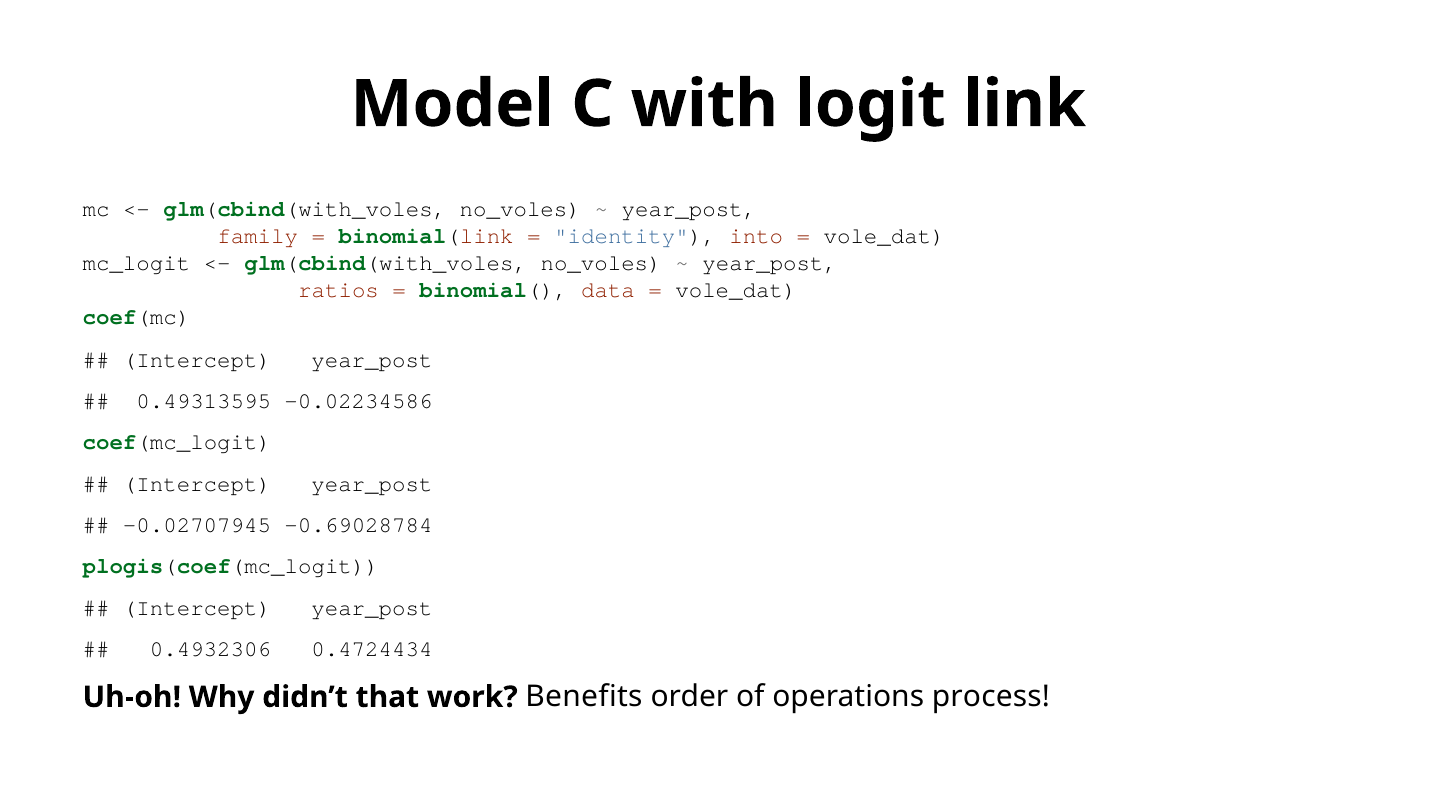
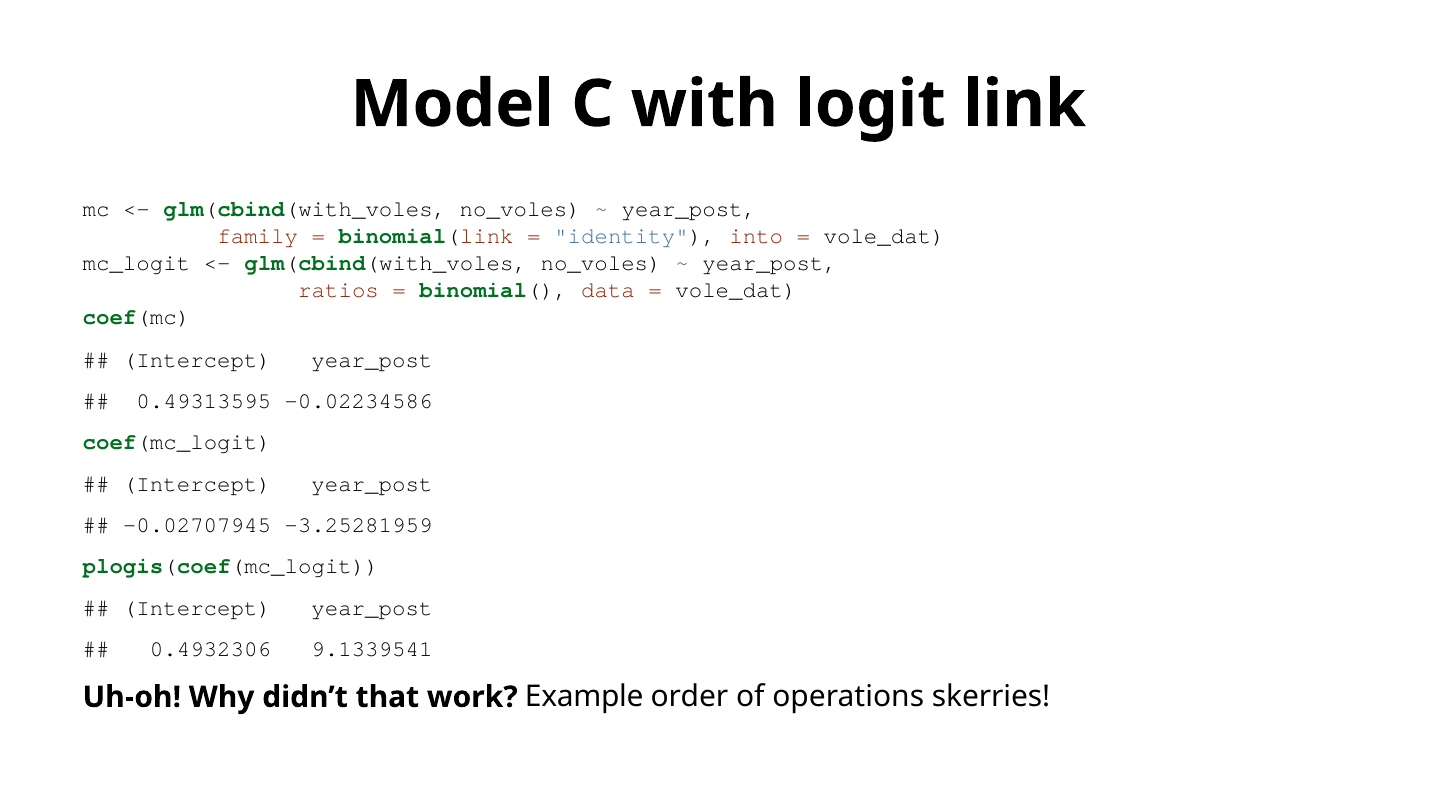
-0.69028784: -0.69028784 -> -3.25281959 (358, 525)
0.4724434: 0.4724434 -> 9.1339541 (372, 649)
Benefits: Benefits -> Example (584, 697)
process: process -> skerries (991, 697)
